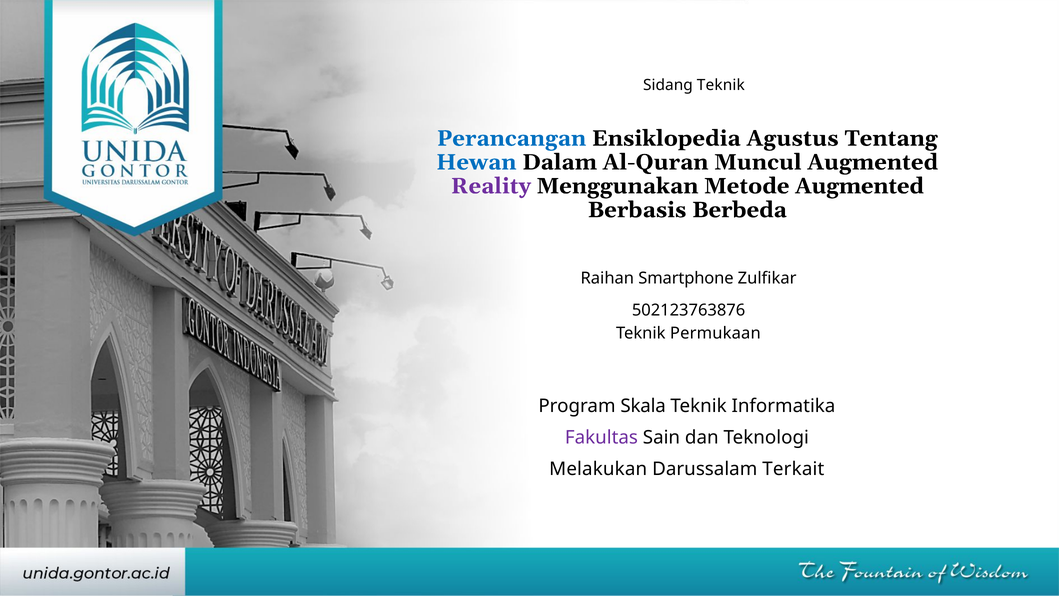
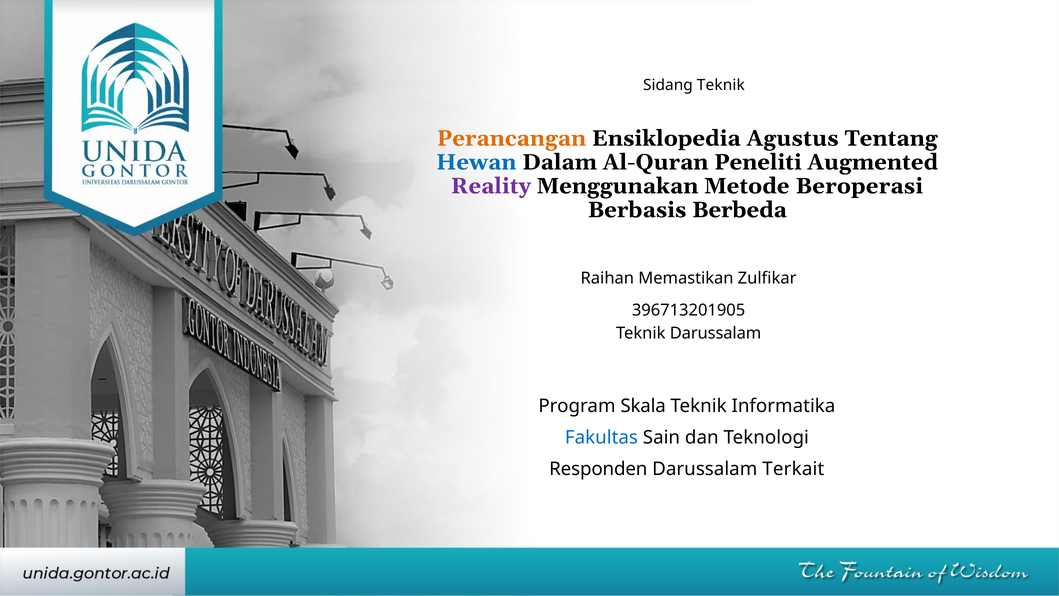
Perancangan colour: blue -> orange (511, 138)
Muncul: Muncul -> Peneliti (758, 162)
Metode Augmented: Augmented -> Beroperasi (859, 186)
Smartphone: Smartphone -> Memastikan (686, 278)
502123763876: 502123763876 -> 396713201905 (689, 310)
Teknik Permukaan: Permukaan -> Darussalam (716, 333)
Fakultas colour: purple -> blue (601, 437)
Melakukan: Melakukan -> Responden (598, 469)
